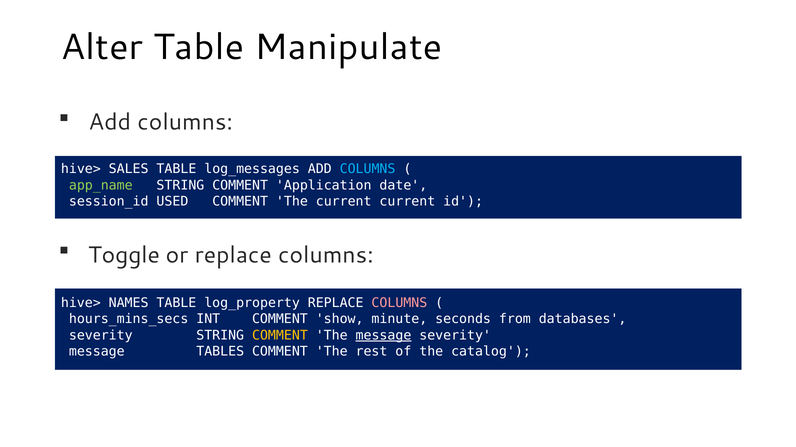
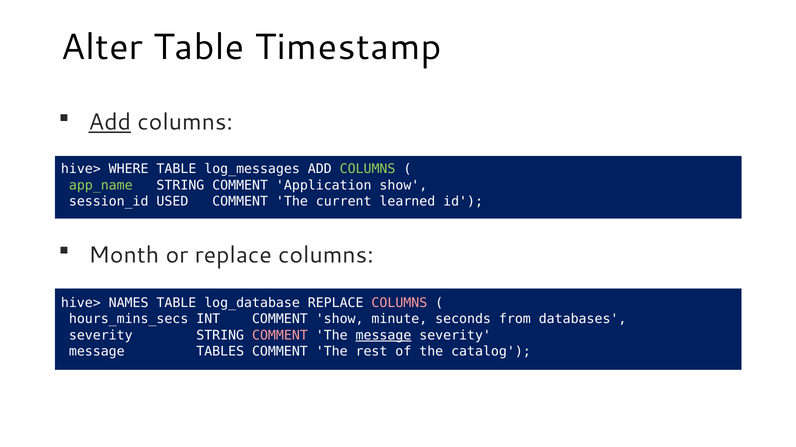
Manipulate: Manipulate -> Timestamp (348, 47)
Add underline: none -> present (110, 122)
SALES: SALES -> WHERE (129, 169)
COLUMNS colour: light blue -> light green (368, 169)
Application date: date -> show (403, 186)
current current: current -> learned (407, 202)
Toggle: Toggle -> Month (124, 255)
log_property: log_property -> log_database (252, 303)
COMMENT colour: yellow -> pink (280, 336)
